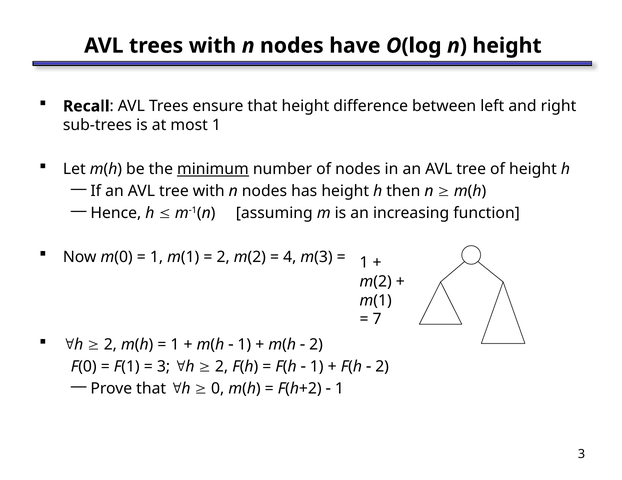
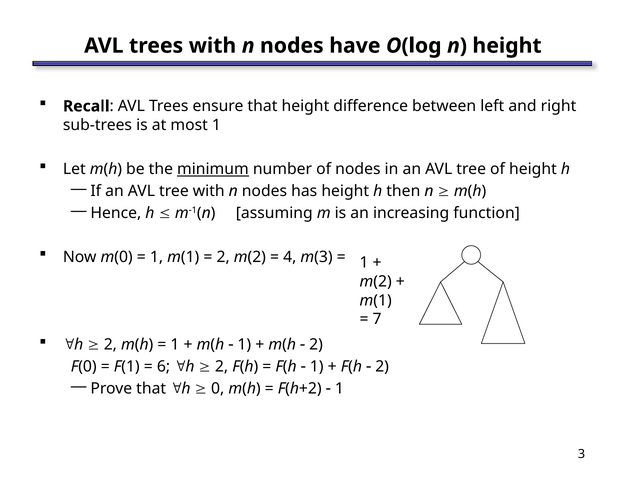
3: 3 -> 6 (164, 367)
